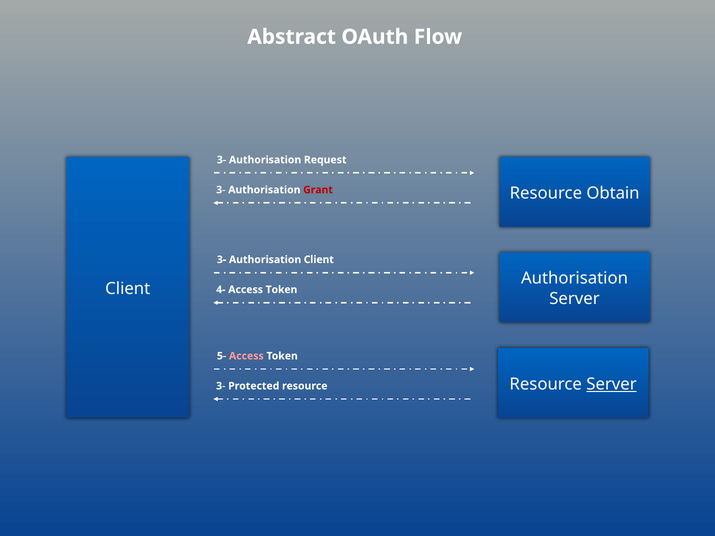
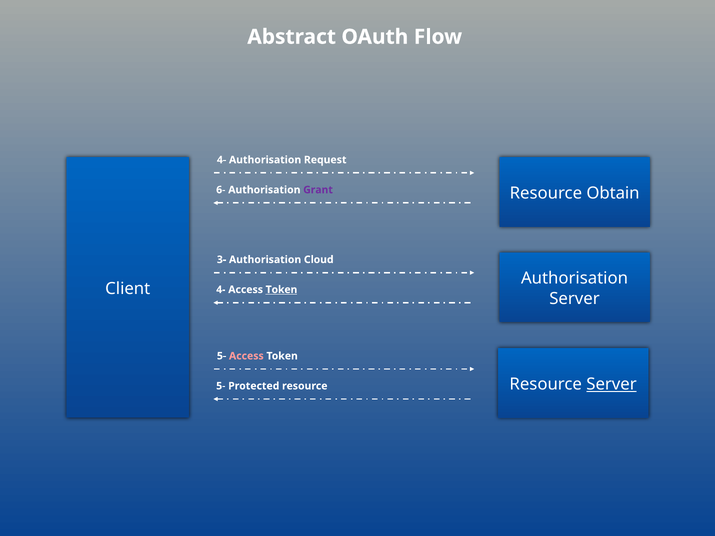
3-: 3- -> 4- (222, 160)
3-: 3- -> 6- (221, 190)
Grant colour: red -> purple (318, 190)
Authorisation Client: Client -> Cloud (319, 260)
Token underline: none -> present (281, 290)
3-: 3- -> 5- (221, 386)
